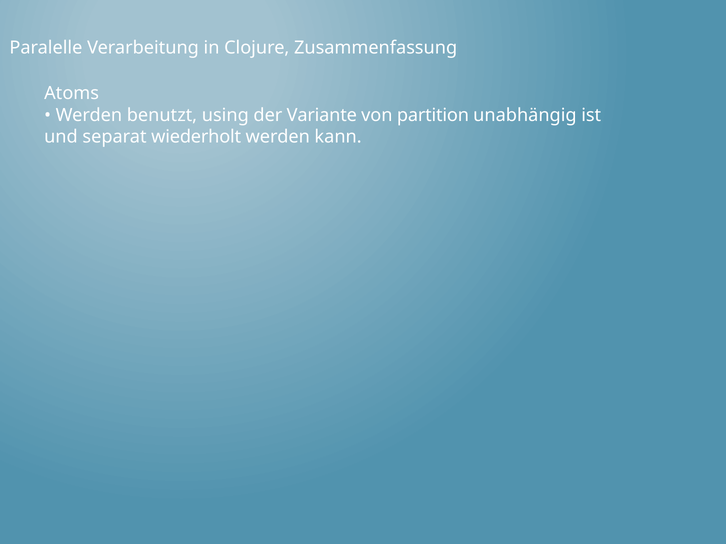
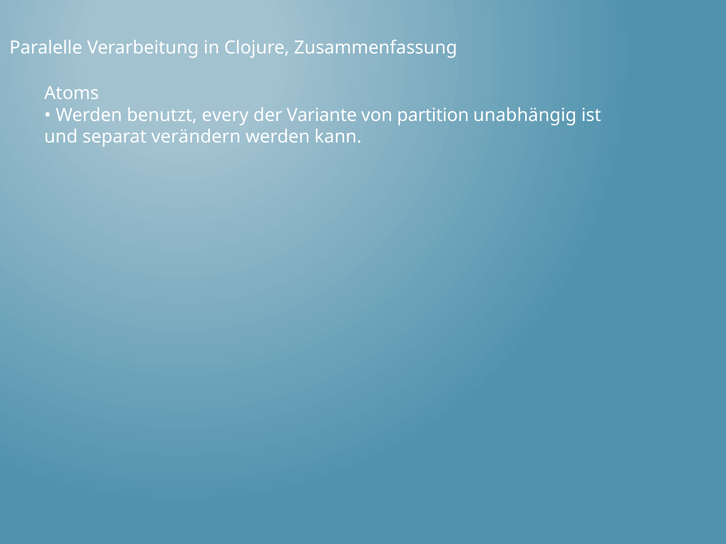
using: using -> every (225, 115)
wiederholt: wiederholt -> verändern (196, 137)
